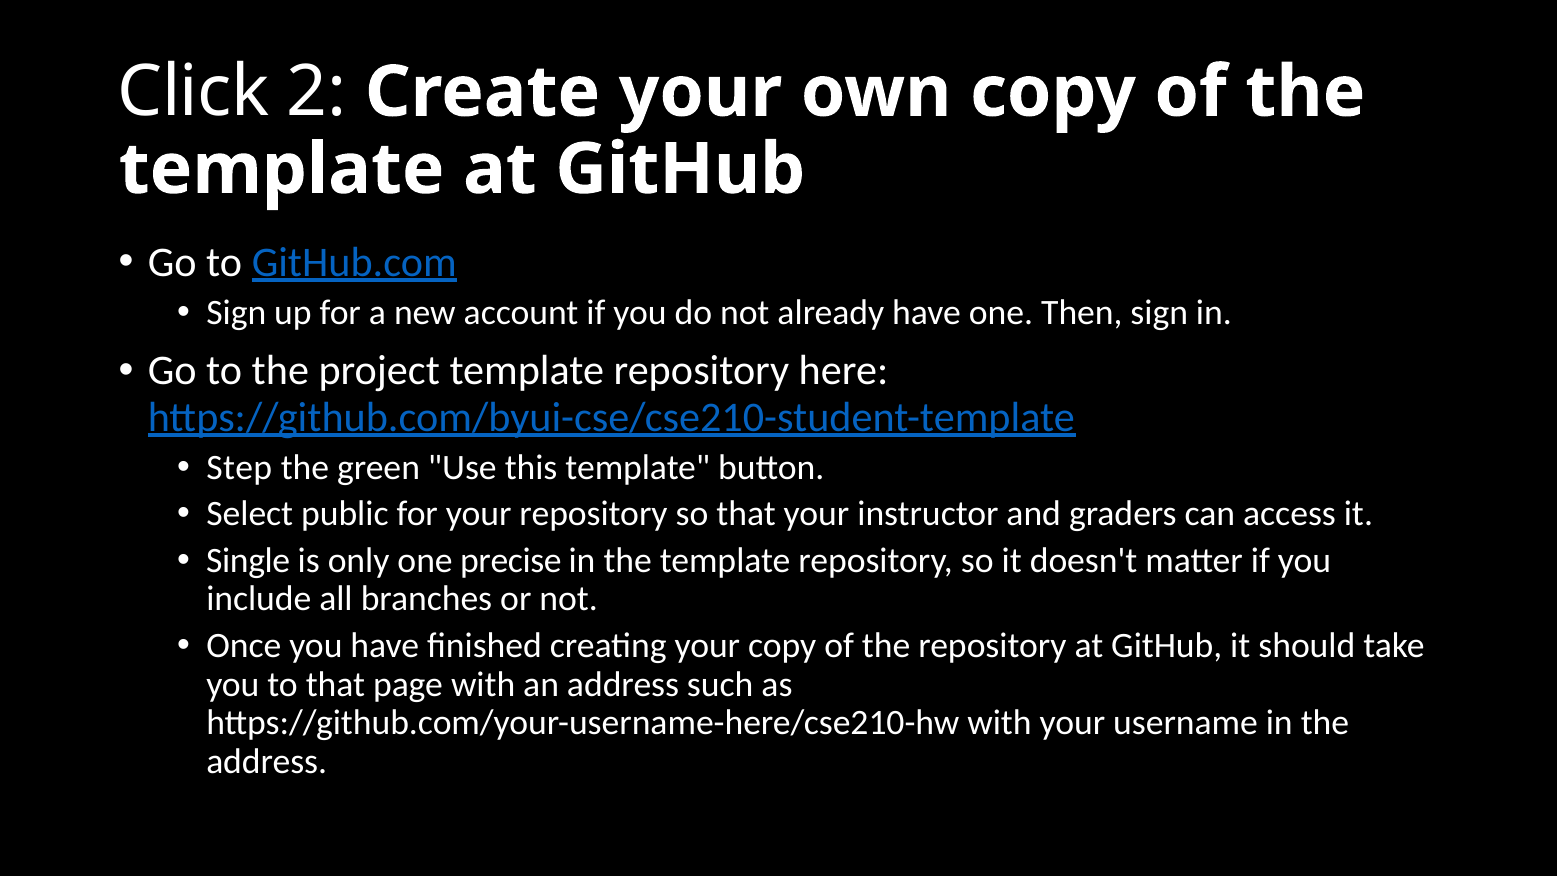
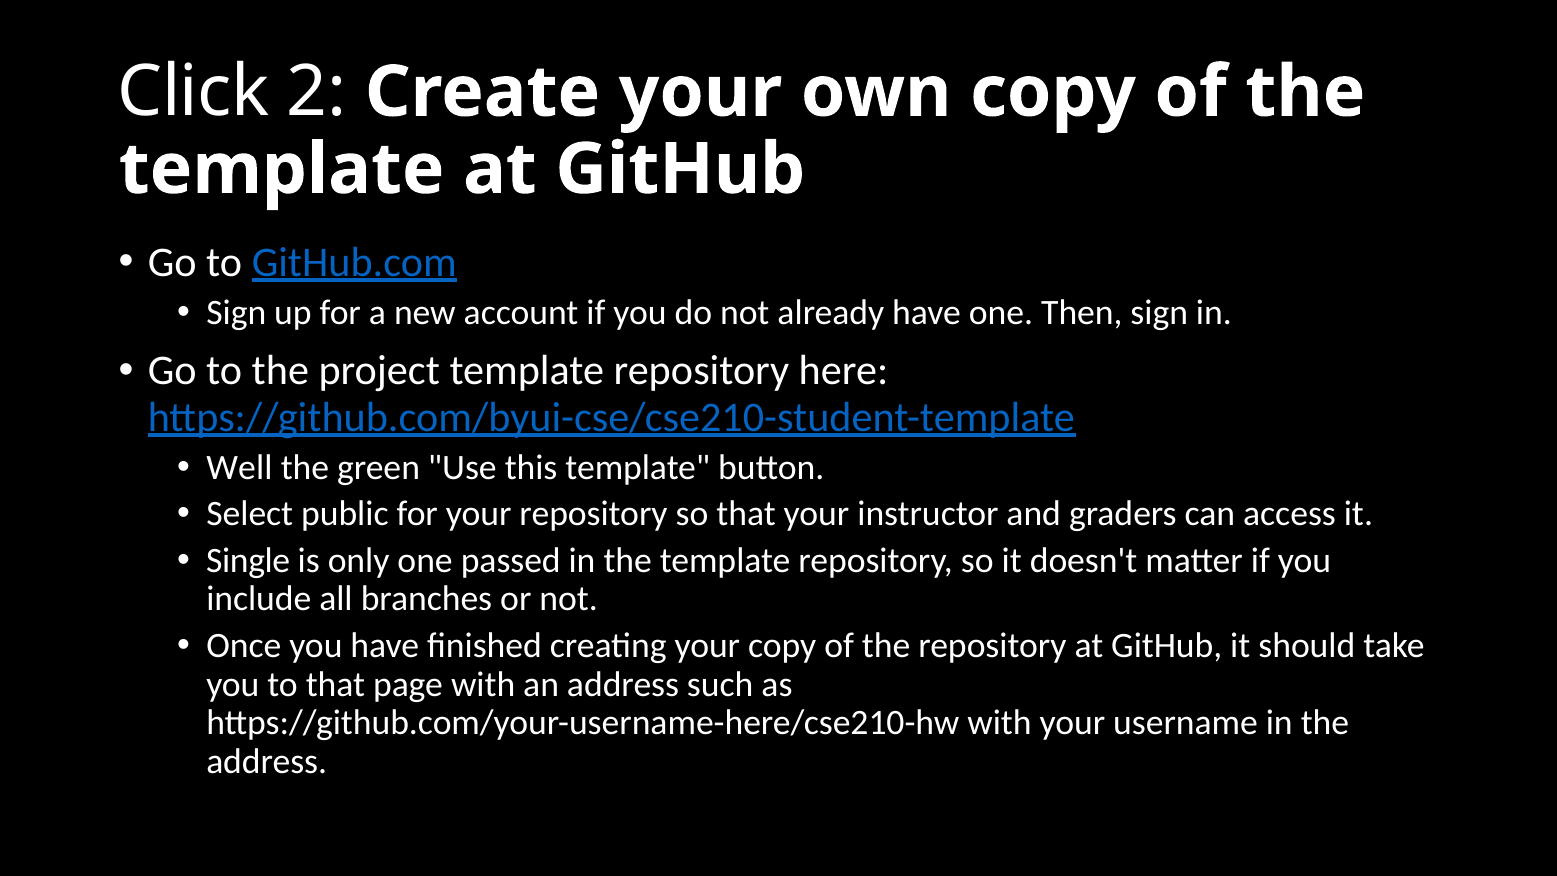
Step: Step -> Well (239, 467)
precise: precise -> passed (511, 561)
